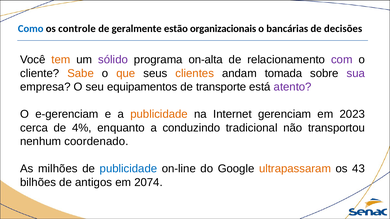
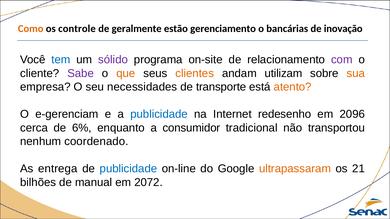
Como colour: blue -> orange (31, 29)
organizacionais: organizacionais -> gerenciamento (223, 29)
decisões: decisões -> inovação (343, 29)
tem colour: orange -> blue (61, 60)
on-alta: on-alta -> on-site (206, 60)
Sabe colour: orange -> purple (81, 73)
tomada: tomada -> utilizam (284, 73)
sua colour: purple -> orange (356, 73)
equipamentos: equipamentos -> necessidades (142, 87)
atento colour: purple -> orange (293, 87)
publicidade colour: orange -> blue (159, 114)
gerenciam: gerenciam -> redesenho (285, 114)
2023: 2023 -> 2096 (352, 114)
4%: 4% -> 6% (82, 128)
conduzindo: conduzindo -> consumidor (191, 128)
milhões: milhões -> entrega (58, 169)
43: 43 -> 21 (359, 169)
antigos: antigos -> manual (94, 183)
2074: 2074 -> 2072 (148, 183)
